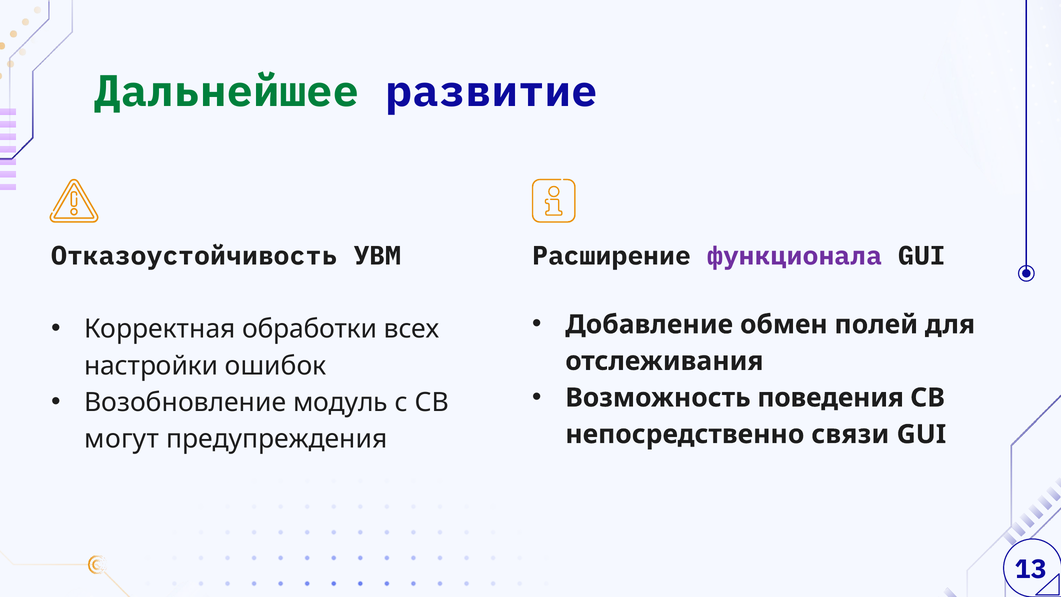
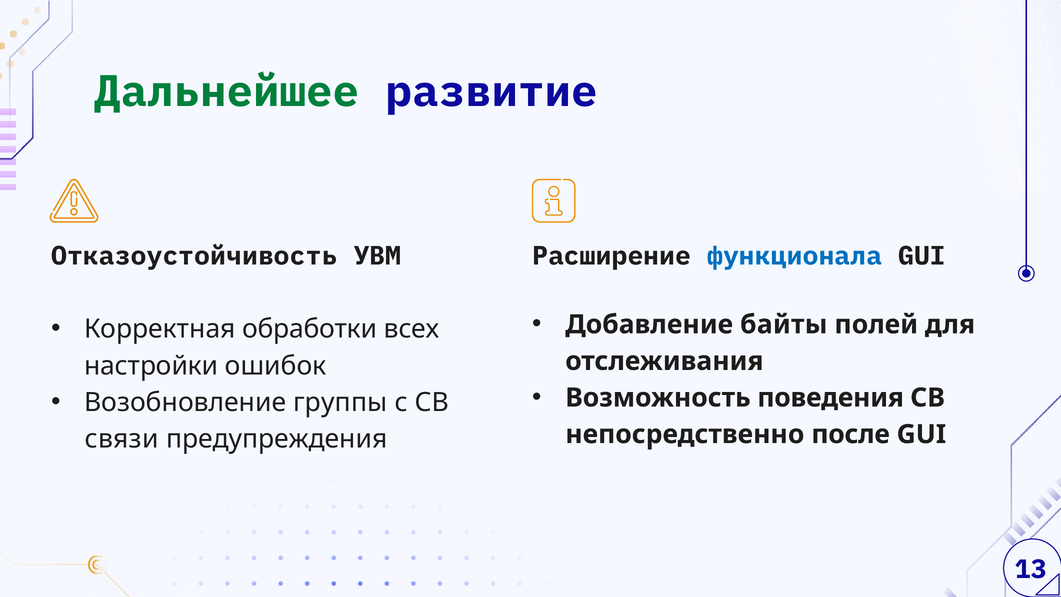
функционала colour: purple -> blue (795, 256)
обмен: обмен -> байты (784, 324)
модуль: модуль -> группы (340, 402)
связи: связи -> после (851, 434)
могут: могут -> связи (122, 439)
